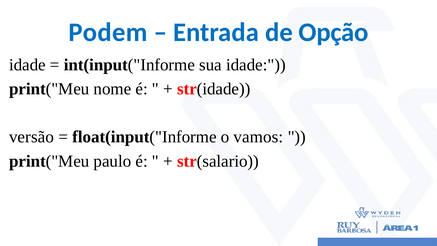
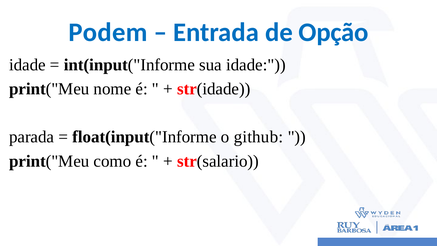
versão: versão -> parada (32, 137)
vamos: vamos -> github (258, 137)
paulo: paulo -> como (112, 161)
